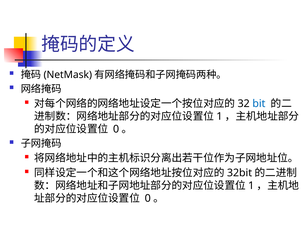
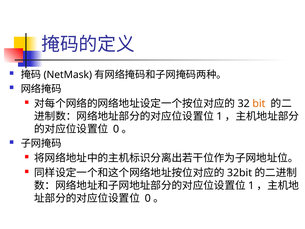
bit colour: blue -> orange (259, 104)
